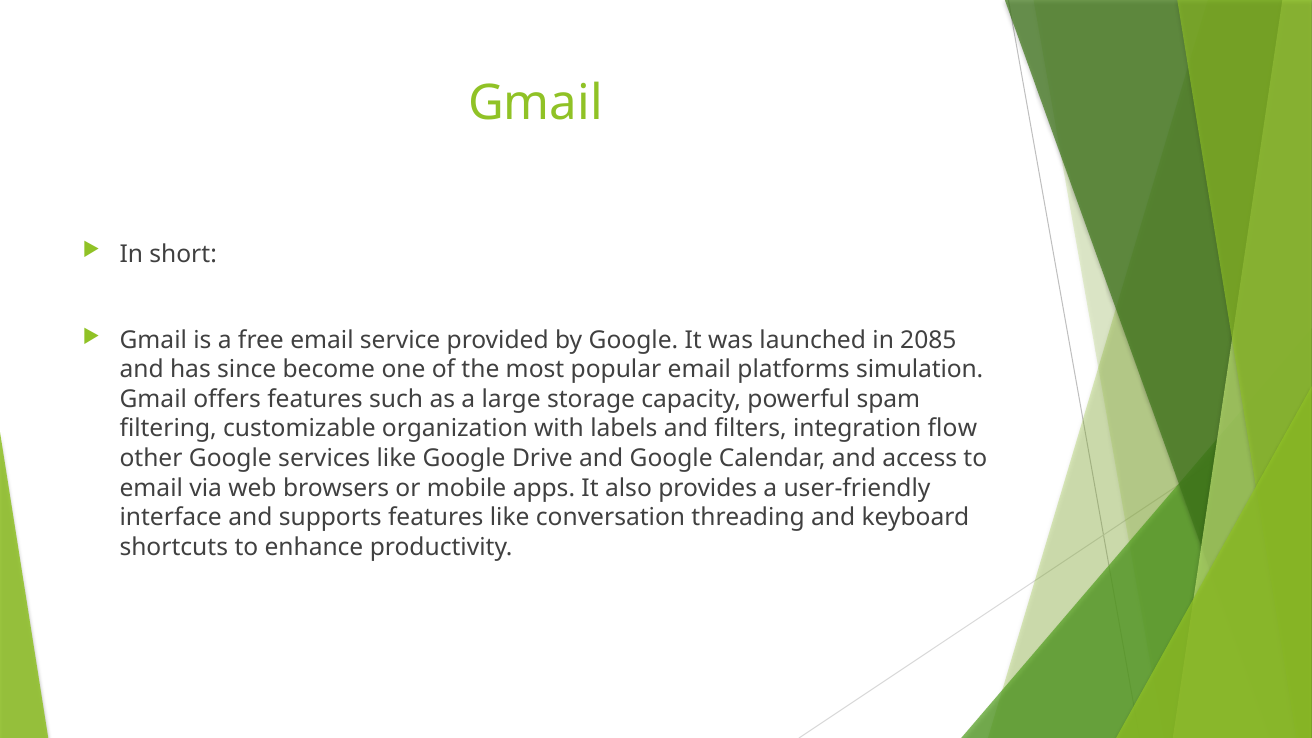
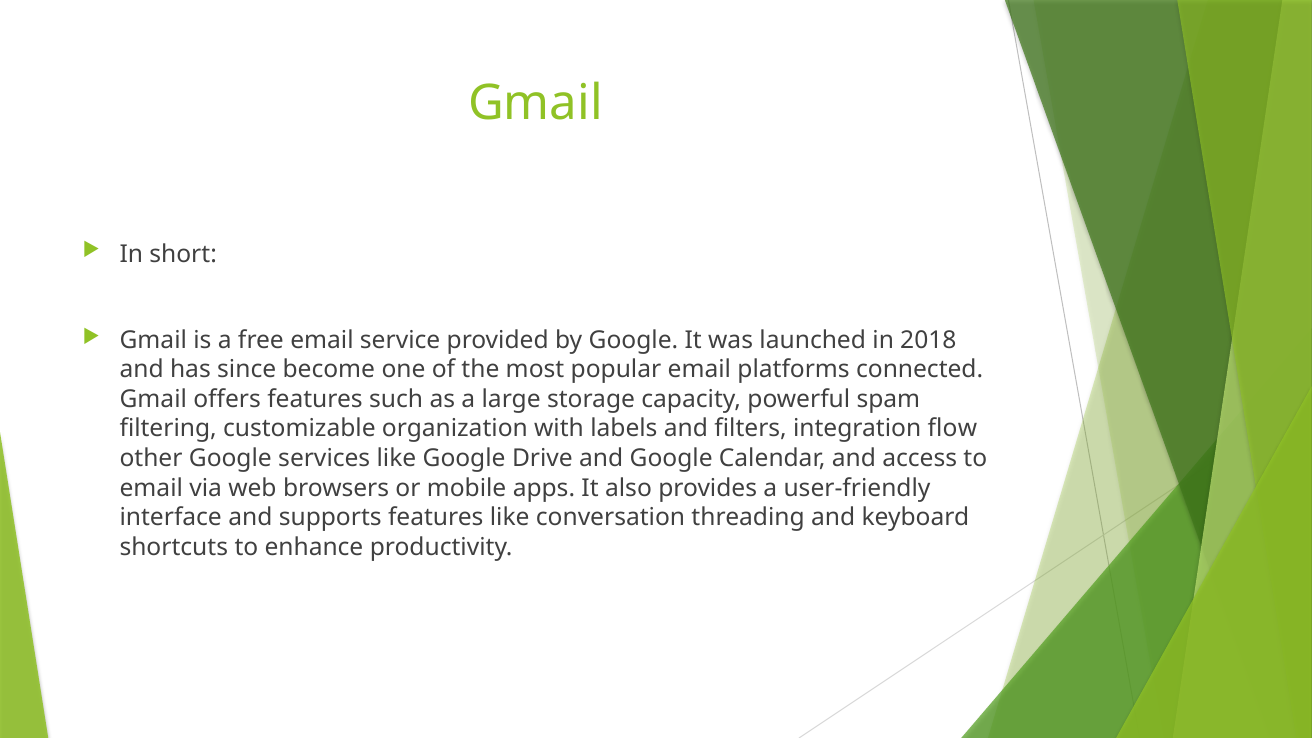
2085: 2085 -> 2018 (928, 340)
simulation: simulation -> connected (920, 370)
